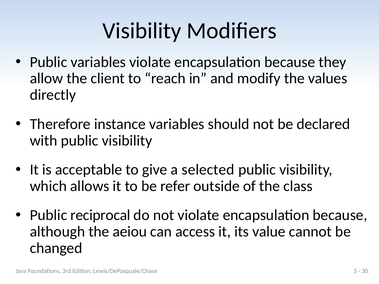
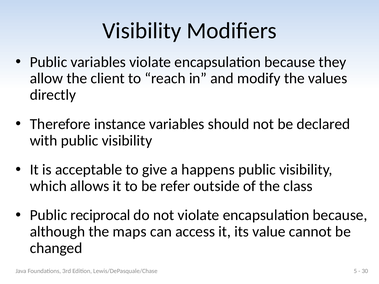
selected: selected -> happens (208, 170)
aeiou: aeiou -> maps (130, 232)
